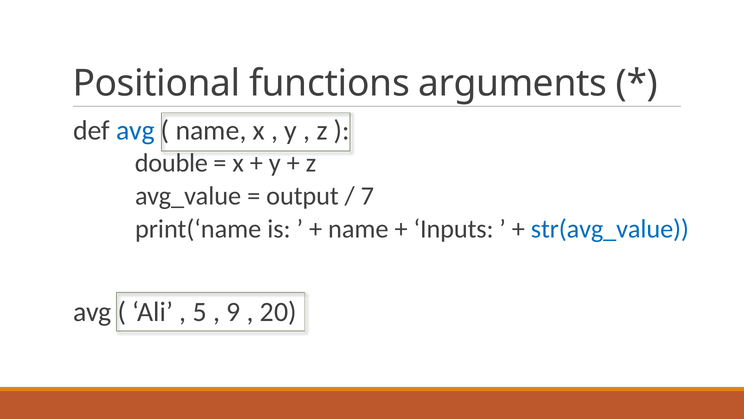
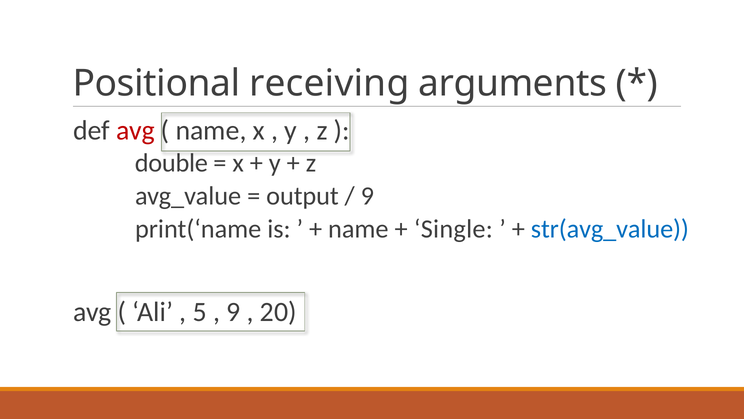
functions: functions -> receiving (329, 83)
avg colour: blue -> red (135, 130)
7: 7 -> 9 (367, 196)
Inputs: Inputs -> Single (453, 229)
